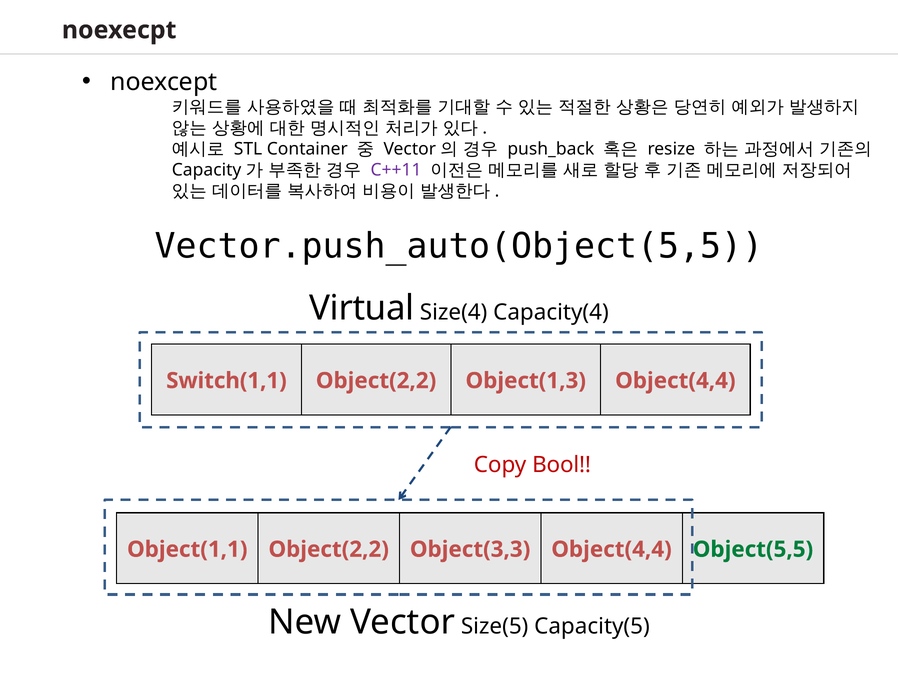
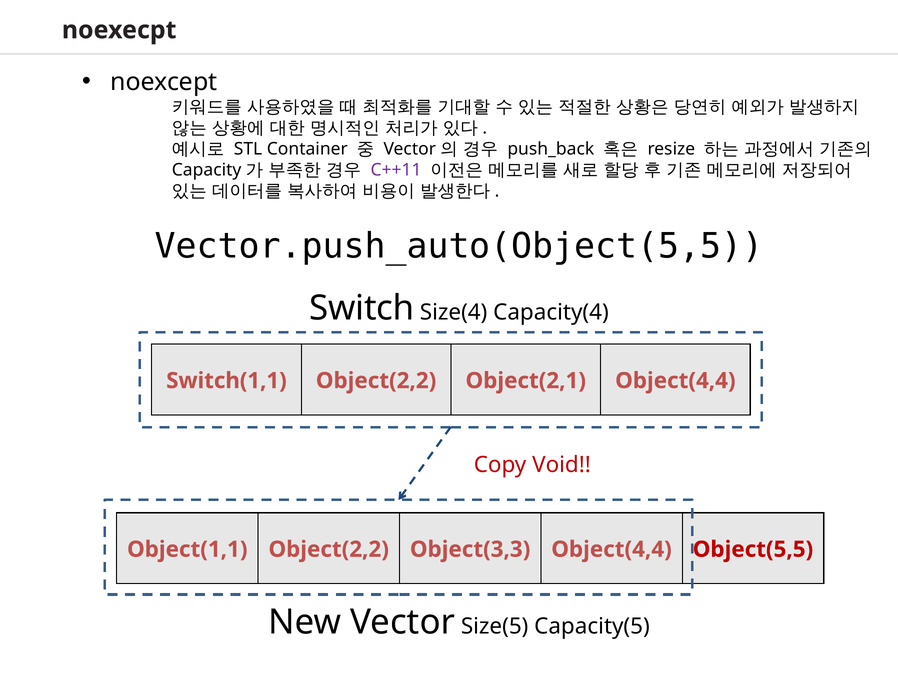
Virtual: Virtual -> Switch (362, 308)
Object(1,3: Object(1,3 -> Object(2,1 (526, 380)
Bool: Bool -> Void (562, 464)
Object(5,5 colour: green -> red (753, 549)
